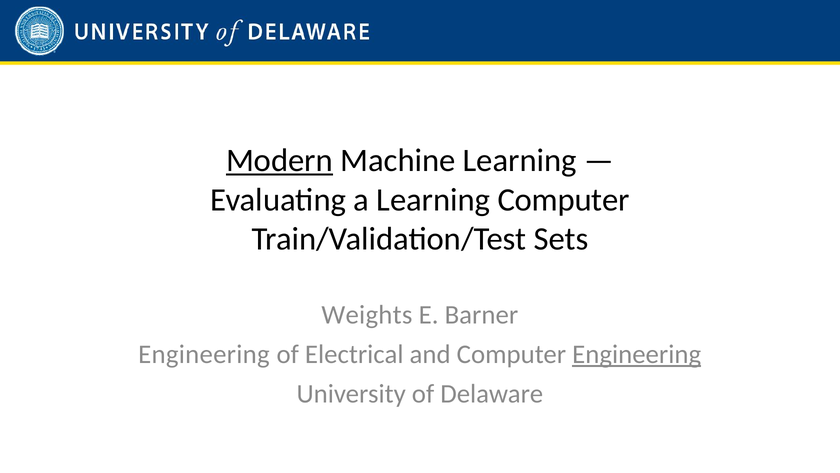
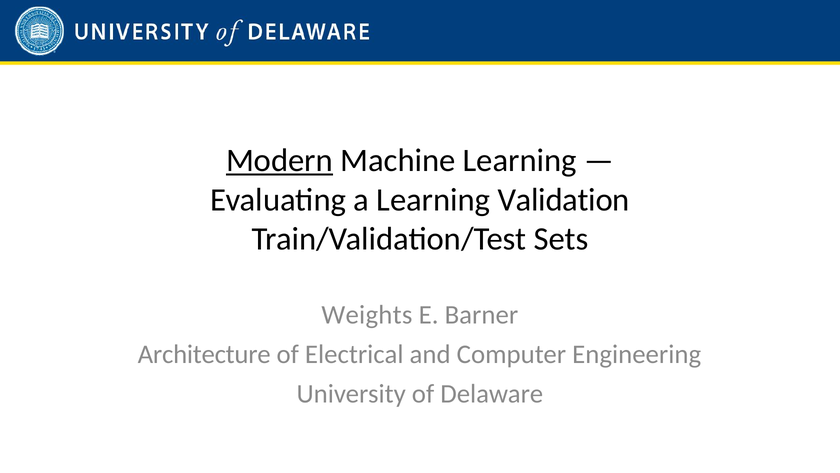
Learning Computer: Computer -> Validation (564, 200)
Engineering: Engineering -> Architecture (204, 354)
Engineering underline: present -> none (637, 354)
